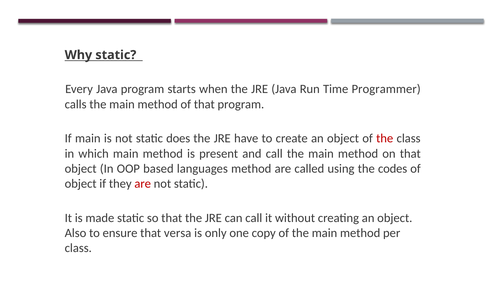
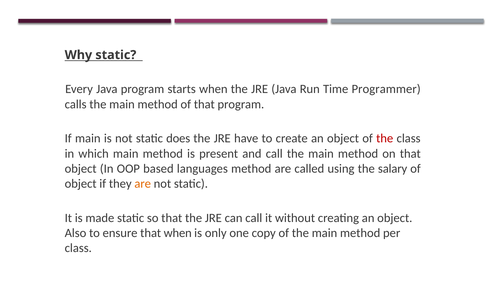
codes: codes -> salary (393, 168)
are colour: red -> orange (143, 183)
that versa: versa -> when (178, 233)
